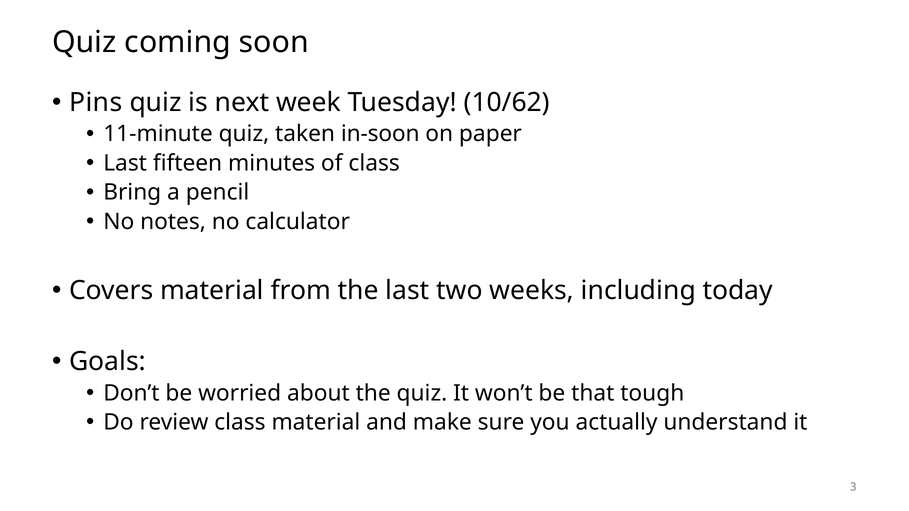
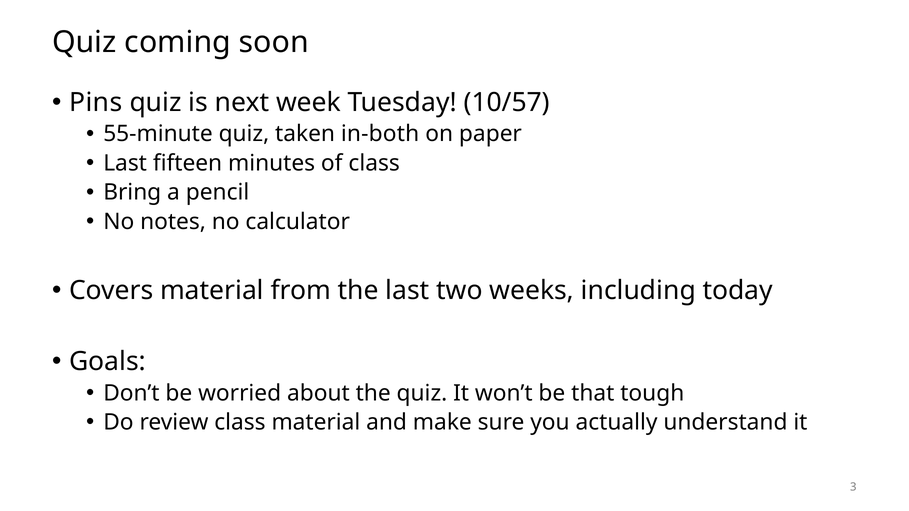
10/62: 10/62 -> 10/57 (507, 103)
11-minute: 11-minute -> 55-minute (158, 134)
in-soon: in-soon -> in-both (380, 134)
